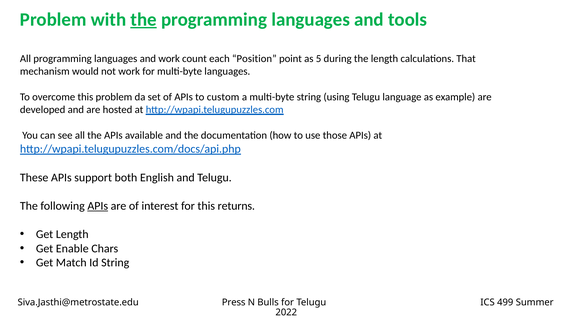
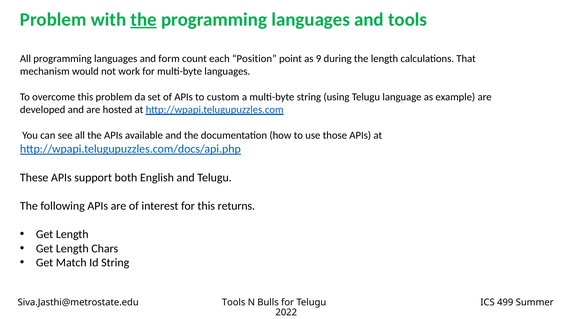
and work: work -> form (169, 59)
5: 5 -> 9 (319, 59)
APIs underline: present -> none (98, 206)
Enable: Enable -> Length (72, 249)
Siva.Jasthi@metrostate.edu Press: Press -> Tools (234, 303)
